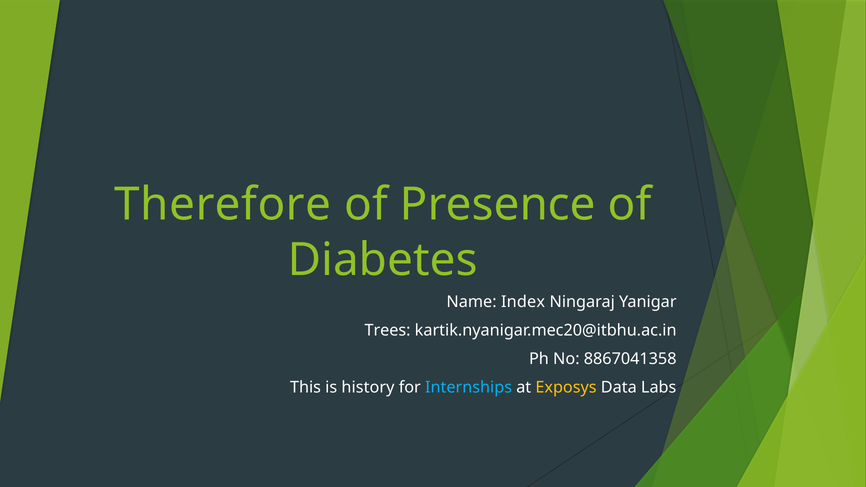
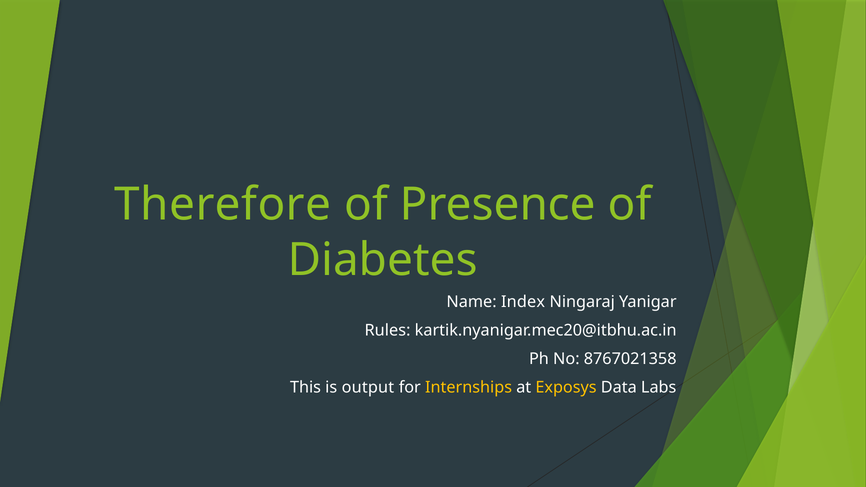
Trees: Trees -> Rules (388, 330)
8867041358: 8867041358 -> 8767021358 (630, 359)
history: history -> output (368, 387)
Internships colour: light blue -> yellow (469, 387)
